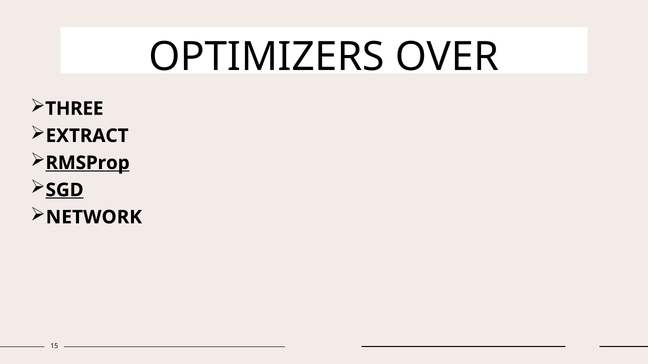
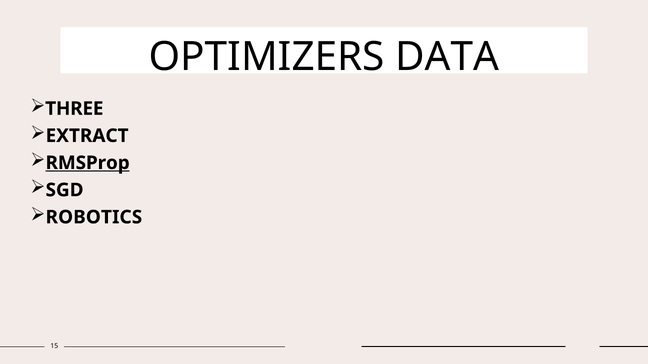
OVER: OVER -> DATA (447, 57)
SGD underline: present -> none (65, 190)
NETWORK: NETWORK -> ROBOTICS (94, 217)
